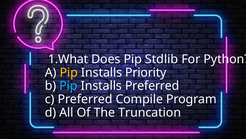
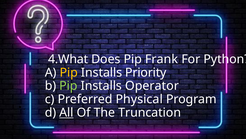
1.What: 1.What -> 4.What (68, 59)
Stdlib: Stdlib -> Frank (162, 59)
Pip colour: light blue -> light green (68, 85)
Installs Preferred: Preferred -> Operator (152, 85)
Compile: Compile -> Physical (139, 99)
All underline: none -> present (66, 112)
